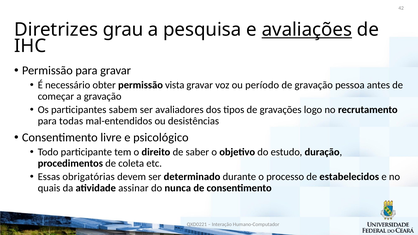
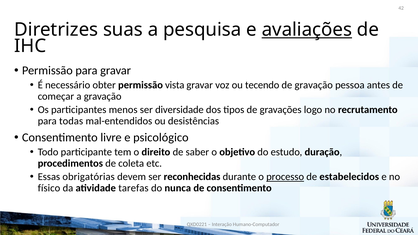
grau: grau -> suas (123, 30)
período: período -> tecendo (262, 85)
sabem: sabem -> menos (123, 110)
avaliadores: avaliadores -> diversidade (179, 110)
determinado: determinado -> reconhecidas (192, 177)
processo underline: none -> present (285, 177)
quais: quais -> físico (49, 188)
assinar: assinar -> tarefas (133, 188)
